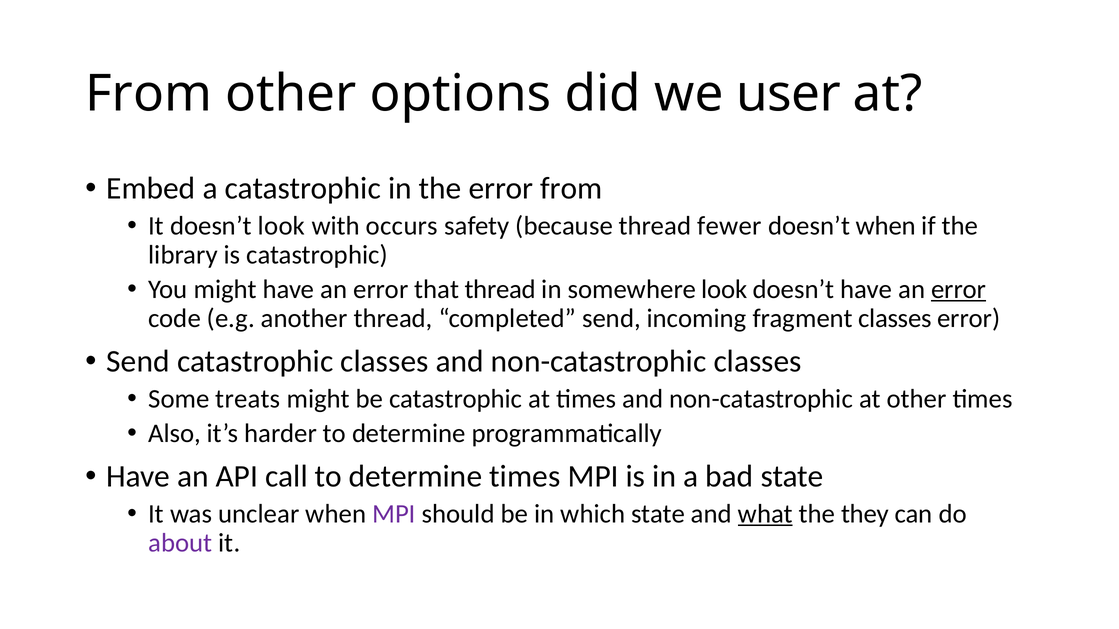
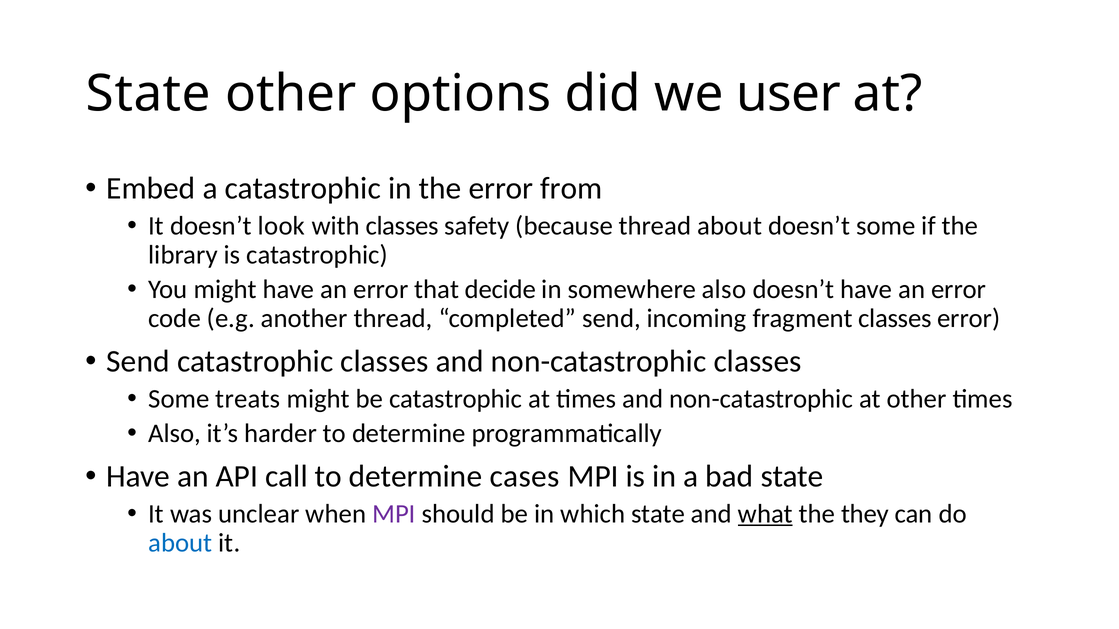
From: From -> State (148, 94)
with occurs: occurs -> classes (402, 226)
thread fewer: fewer -> about (730, 226)
doesn’t when: when -> some (886, 226)
that thread: thread -> decide (500, 290)
somewhere look: look -> also (724, 290)
error underline: present -> none (959, 290)
determine times: times -> cases (525, 477)
about colour: purple -> blue (180, 543)
